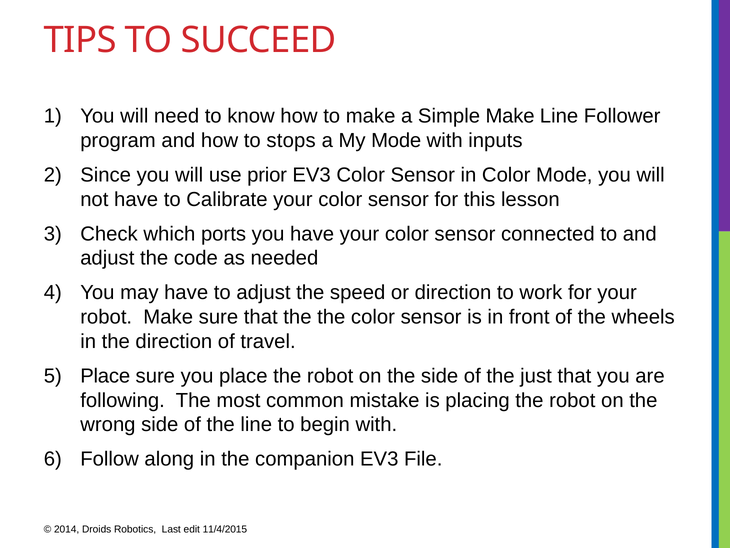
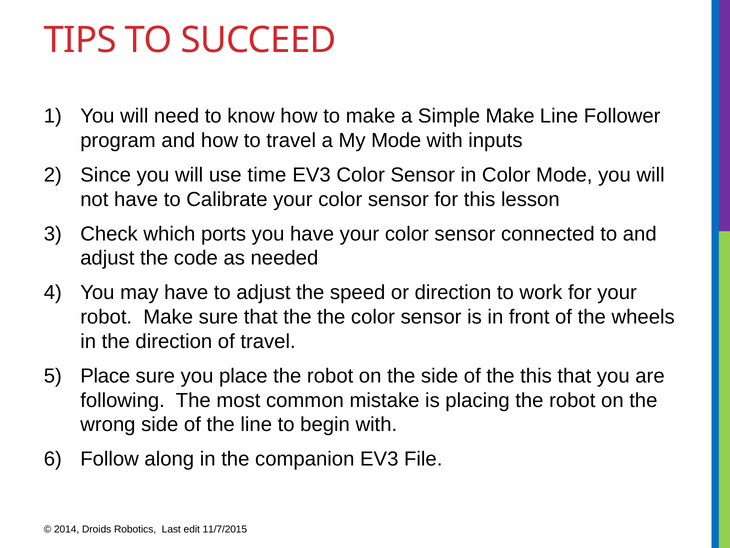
to stops: stops -> travel (291, 140)
prior: prior -> time (267, 175)
the just: just -> this (536, 376)
11/4/2015: 11/4/2015 -> 11/7/2015 (225, 529)
